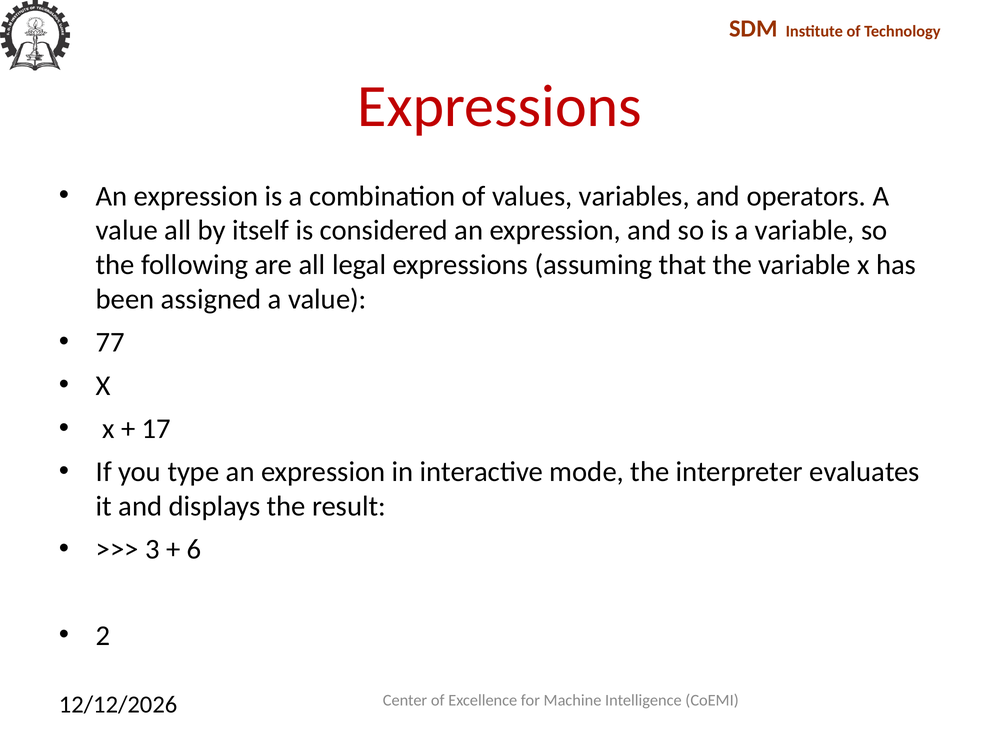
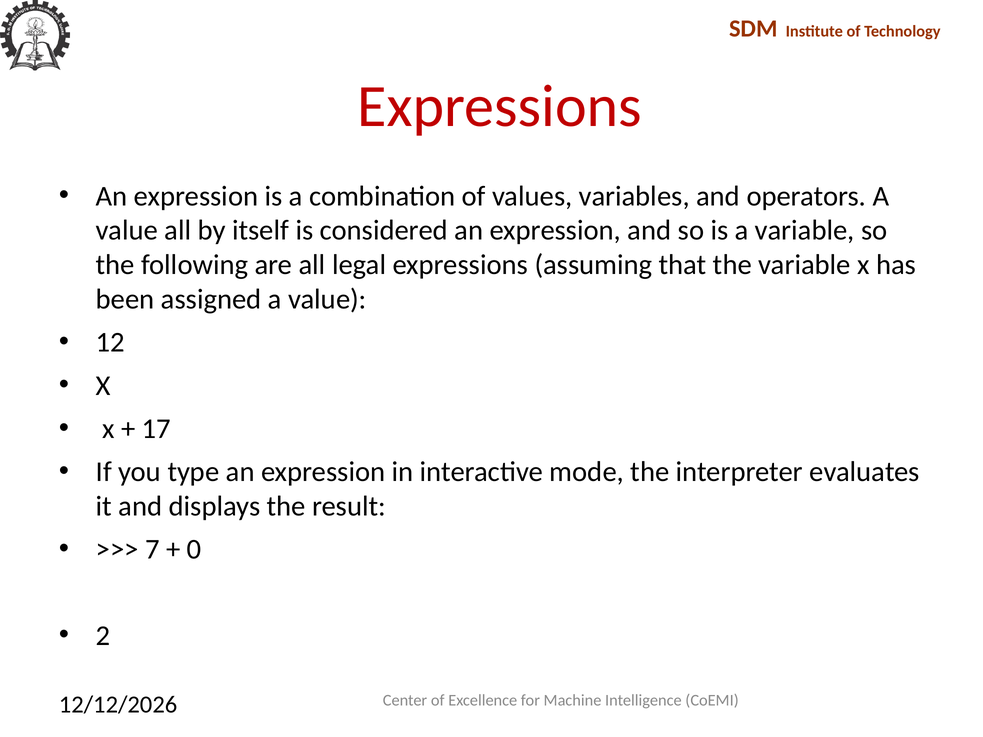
77: 77 -> 12 (110, 343)
3: 3 -> 7 (152, 550)
6: 6 -> 0 (194, 550)
